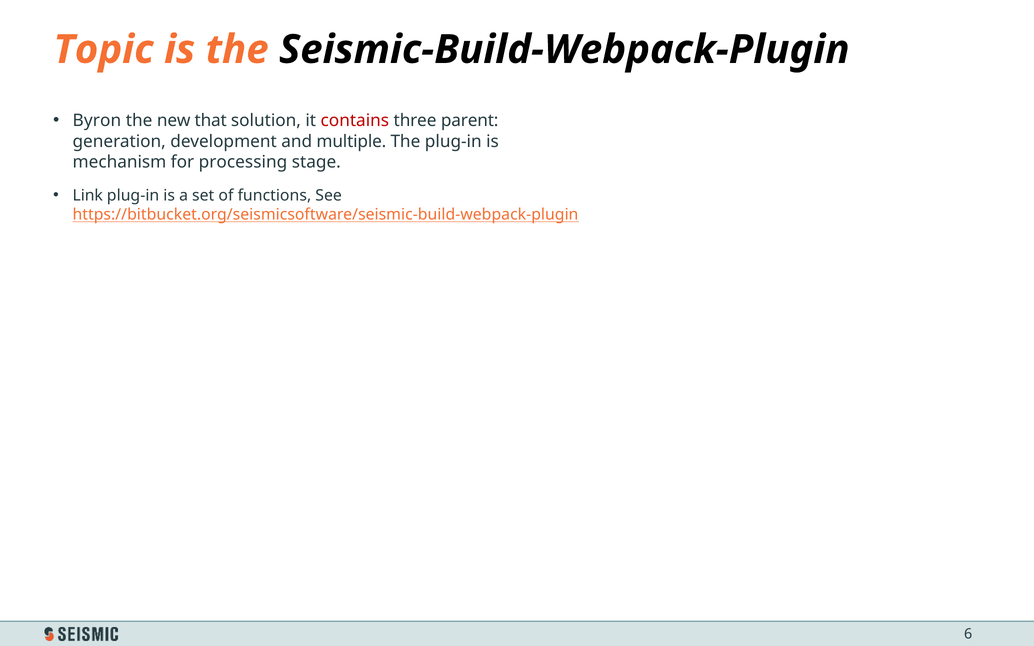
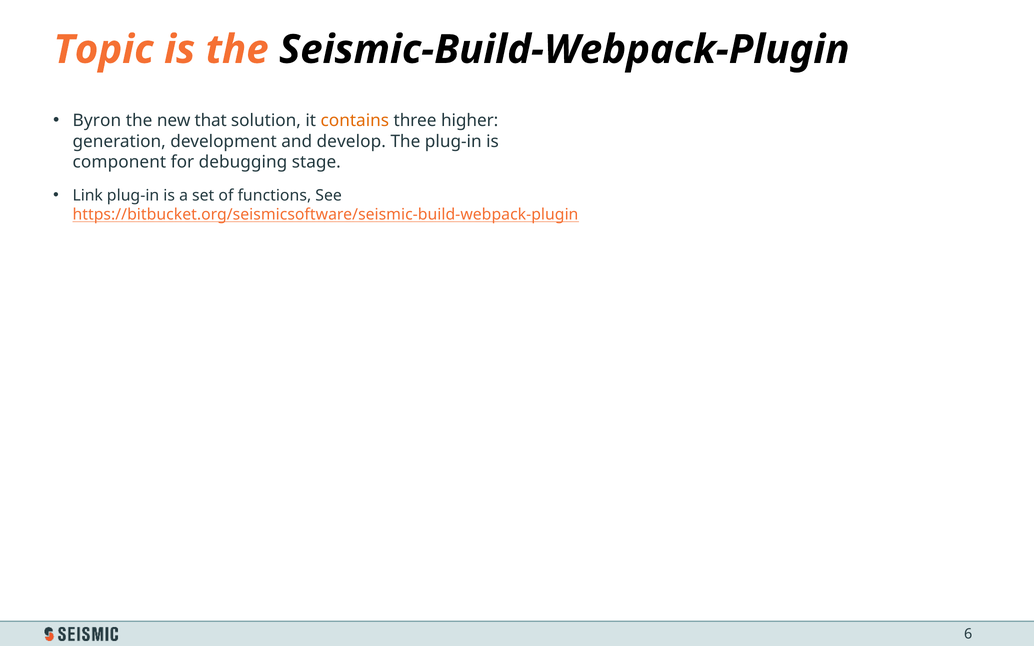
contains colour: red -> orange (355, 121)
parent: parent -> higher (470, 121)
multiple: multiple -> develop (351, 141)
mechanism: mechanism -> component (119, 162)
processing: processing -> debugging (243, 162)
